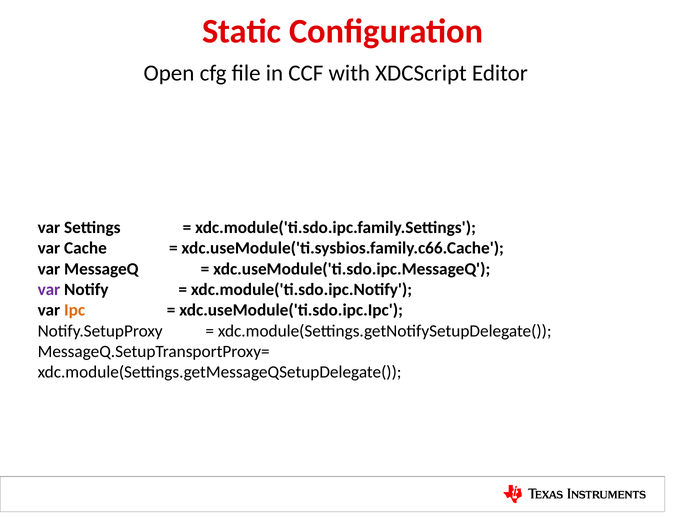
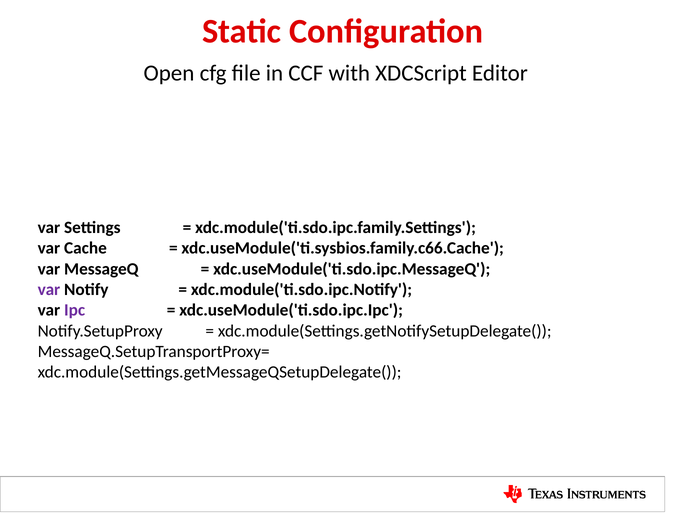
Ipc colour: orange -> purple (75, 310)
